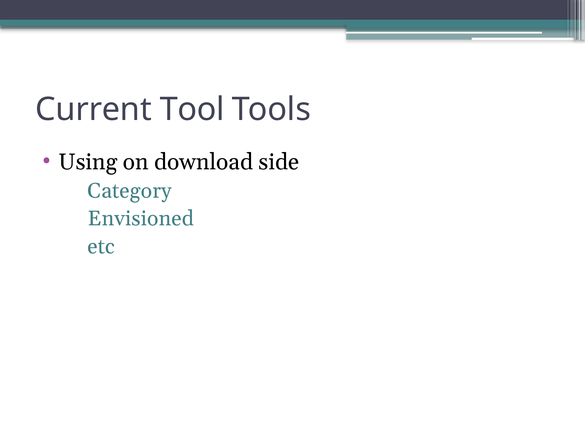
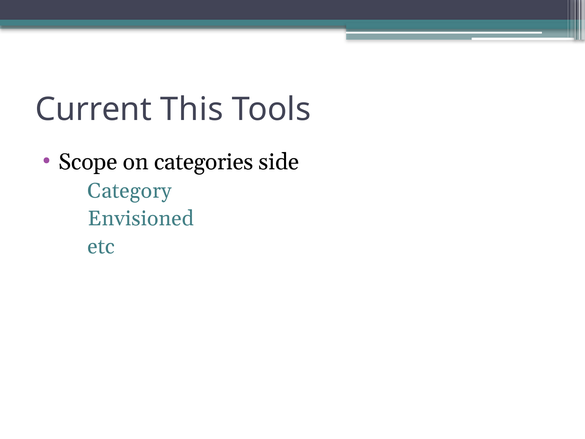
Tool: Tool -> This (192, 110)
Using: Using -> Scope (88, 162)
download: download -> categories (204, 162)
